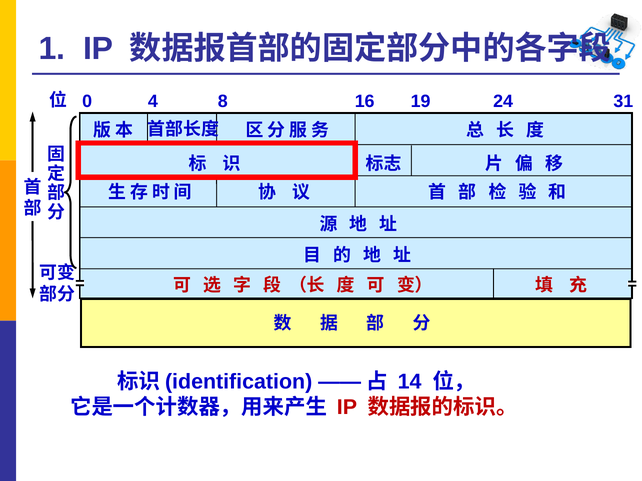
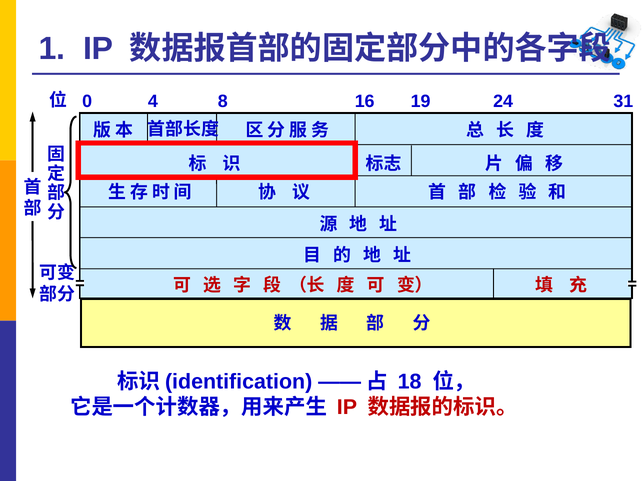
14: 14 -> 18 (410, 382)
